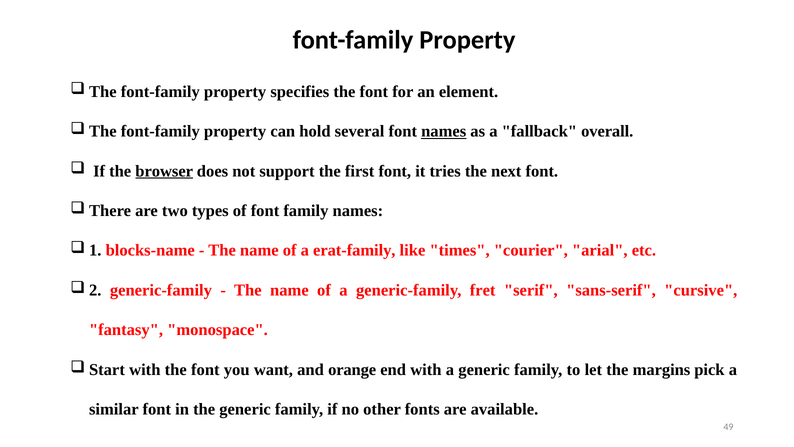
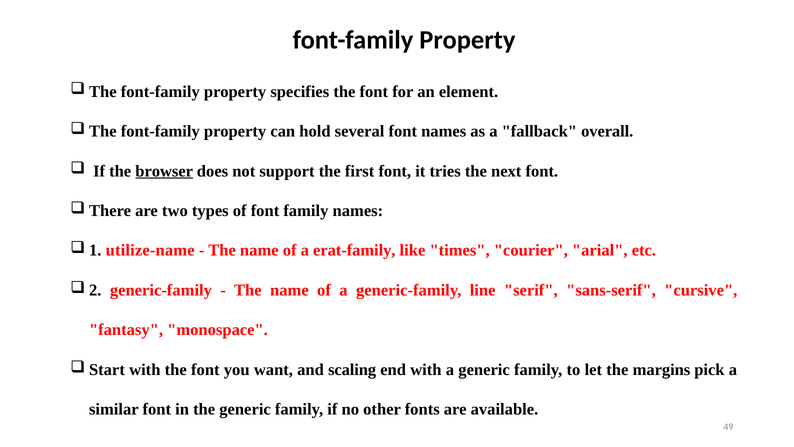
names underline: present -> none (444, 131)
blocks-name: blocks-name -> utilize-name (150, 250)
fret: fret -> line (483, 290)
orange: orange -> scaling (352, 369)
